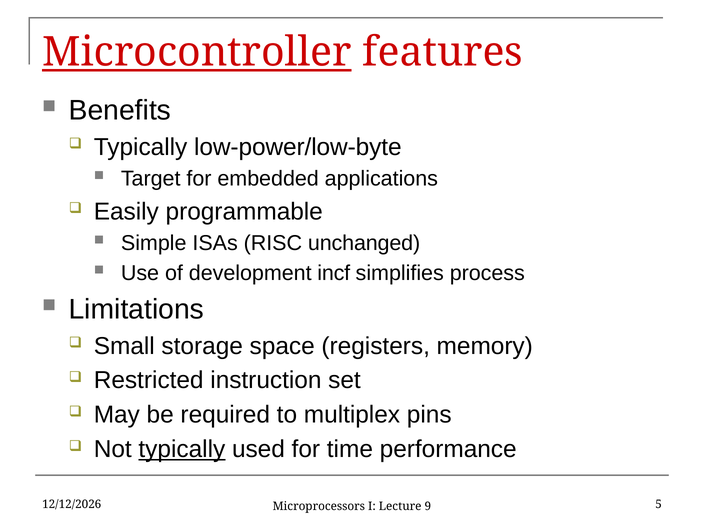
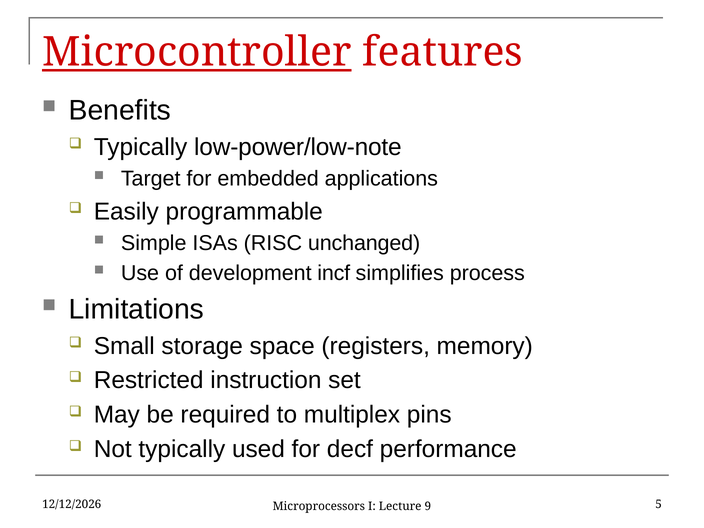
low-power/low-byte: low-power/low-byte -> low-power/low-note (298, 147)
typically underline: present -> none (182, 449)
time: time -> decf (350, 449)
